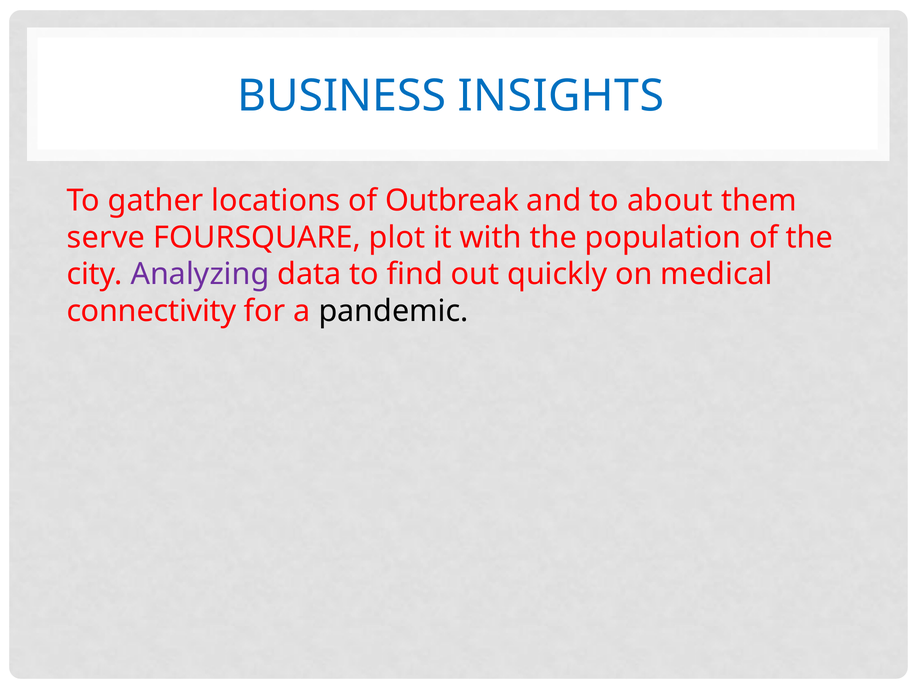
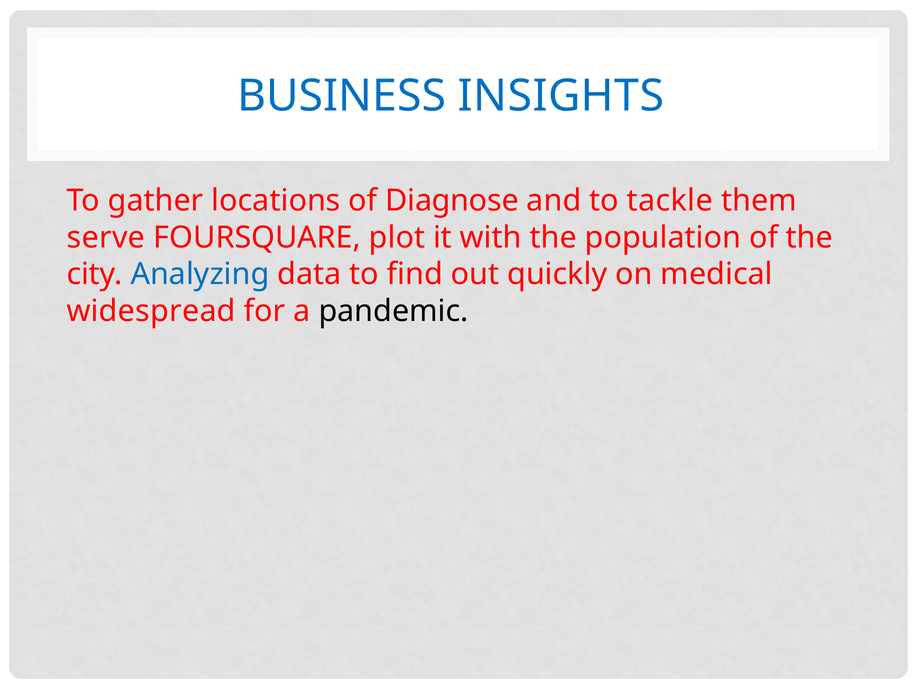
Outbreak: Outbreak -> Diagnose (452, 201)
about: about -> tackle (670, 201)
Analyzing colour: purple -> blue (200, 274)
connectivity: connectivity -> widespread (151, 311)
